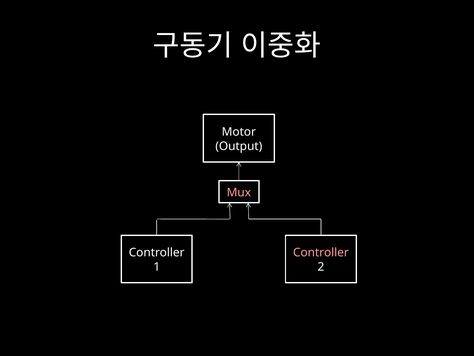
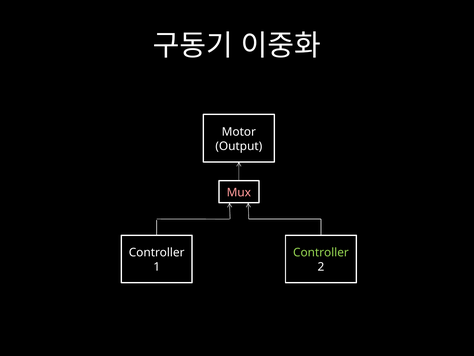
Controller colour: pink -> light green (321, 252)
